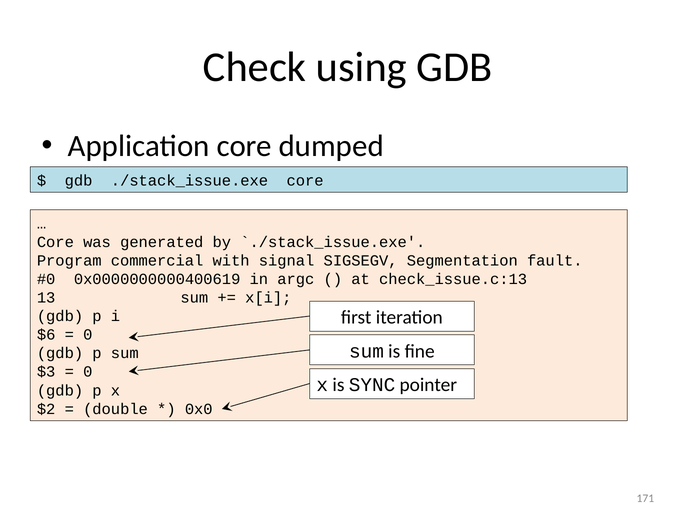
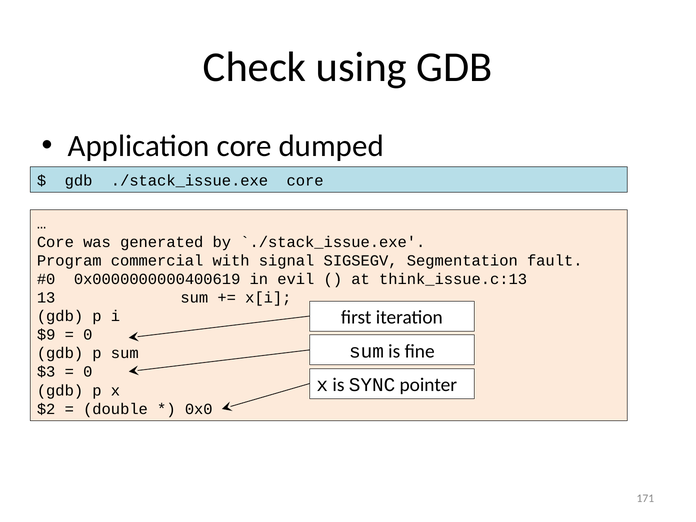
argc: argc -> evil (296, 279)
check_issue.c:13: check_issue.c:13 -> think_issue.c:13 (453, 279)
$6: $6 -> $9 (46, 335)
